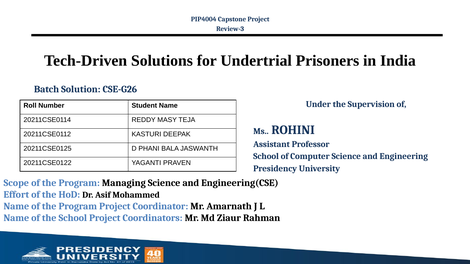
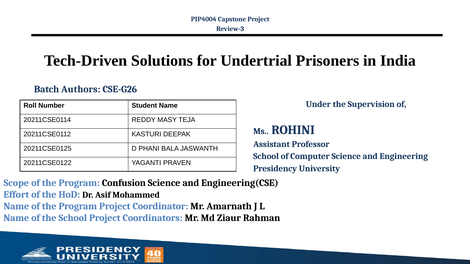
Solution: Solution -> Authors (81, 89)
Managing: Managing -> Confusion (124, 183)
